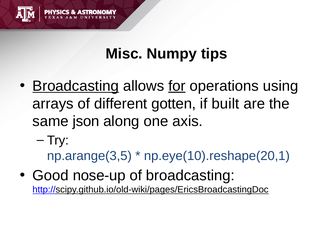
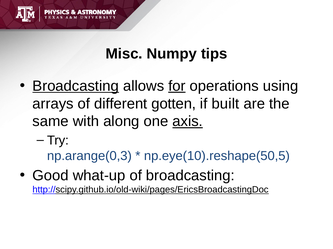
json: json -> with (86, 122)
axis underline: none -> present (188, 122)
np.arange(3,5: np.arange(3,5 -> np.arange(0,3 (89, 156)
np.eye(10).reshape(20,1: np.eye(10).reshape(20,1 -> np.eye(10).reshape(50,5 (217, 156)
nose-up: nose-up -> what-up (99, 176)
